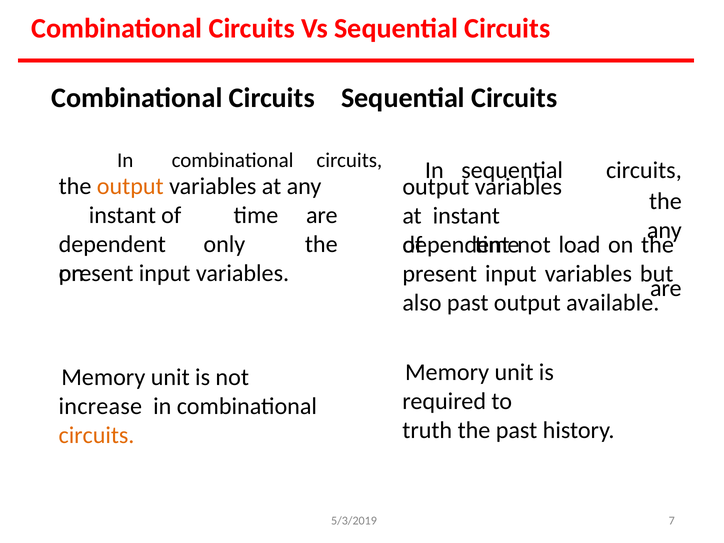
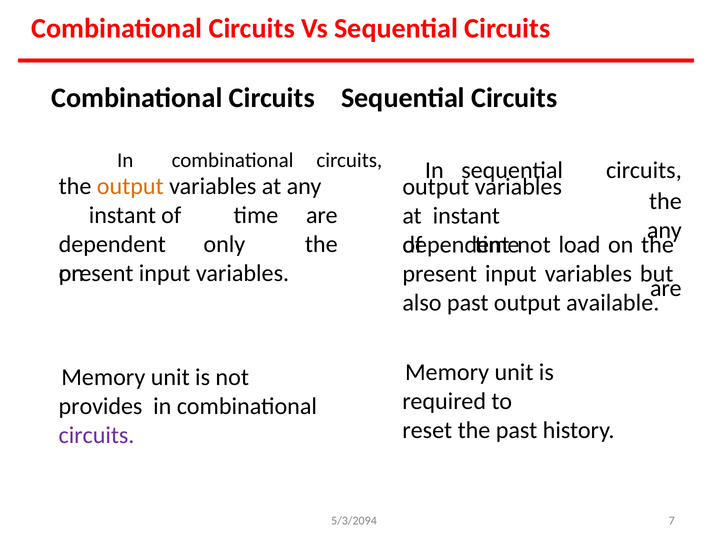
increase: increase -> provides (100, 406)
truth: truth -> reset (427, 430)
circuits colour: orange -> purple (97, 435)
5/3/2019: 5/3/2019 -> 5/3/2094 (354, 521)
